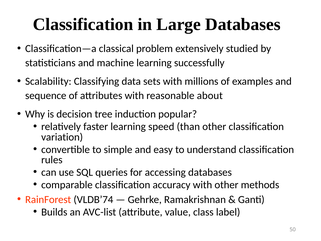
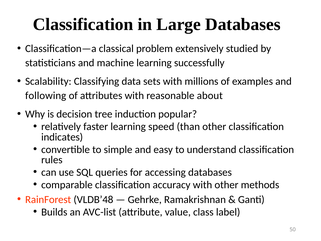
sequence: sequence -> following (46, 95)
variation: variation -> indicates (62, 137)
VLDB’74: VLDB’74 -> VLDB’48 (93, 199)
